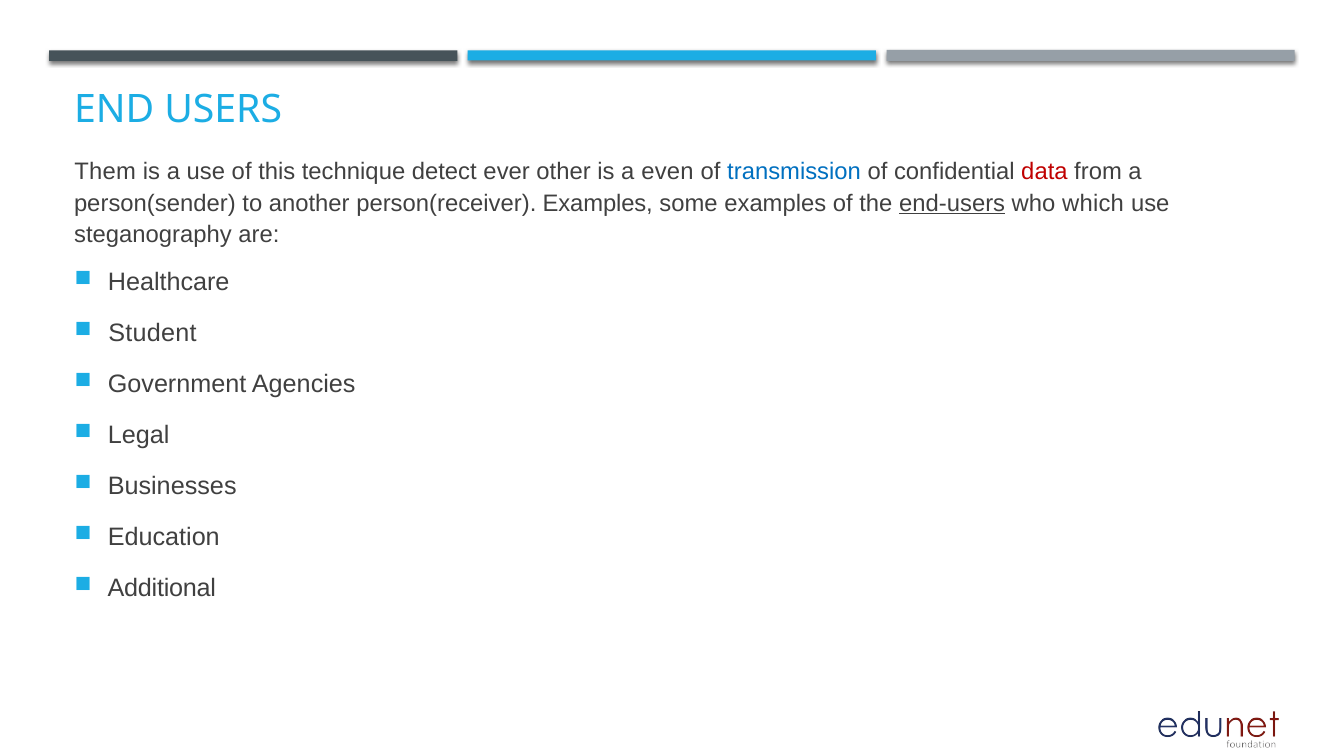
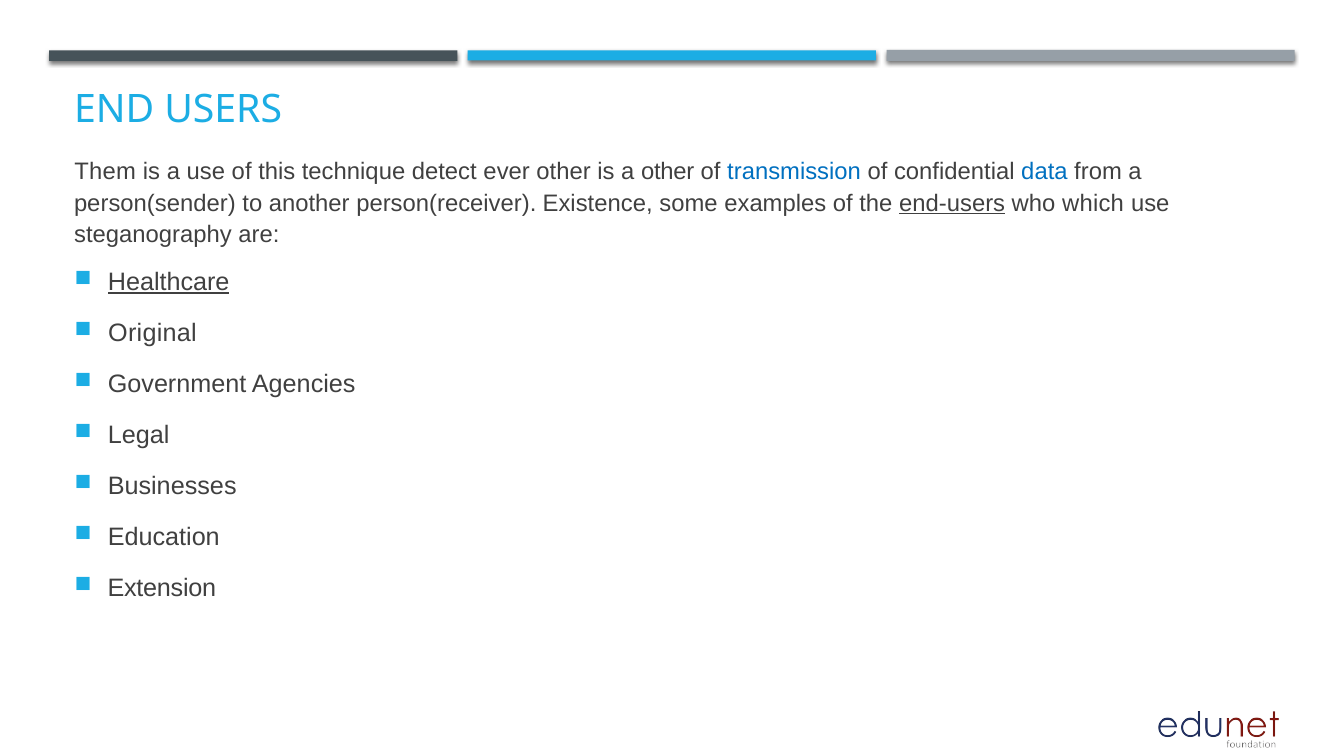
a even: even -> other (668, 172)
data colour: red -> blue (1044, 172)
person(receiver Examples: Examples -> Existence (598, 203)
Healthcare underline: none -> present (169, 282)
Student: Student -> Original (153, 333)
Additional: Additional -> Extension (162, 588)
